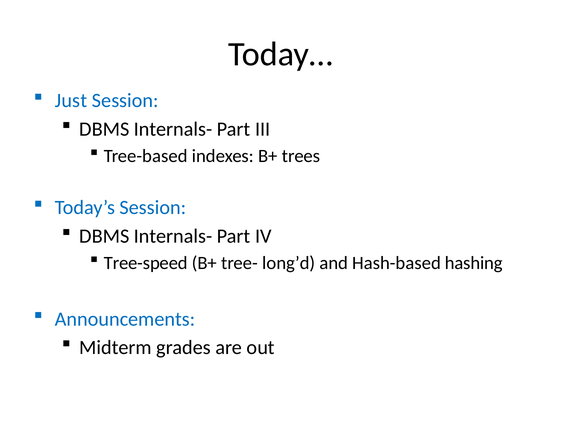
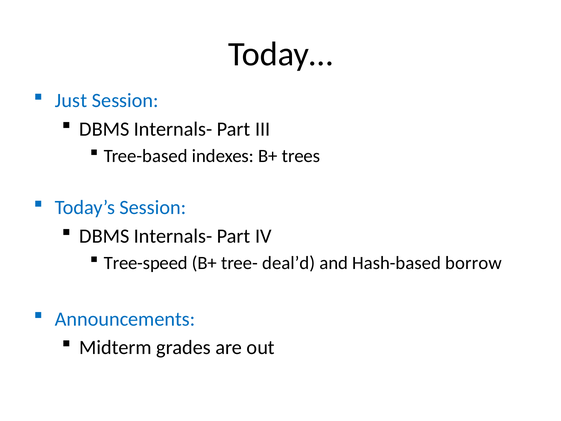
long’d: long’d -> deal’d (289, 263)
hashing: hashing -> borrow (474, 263)
